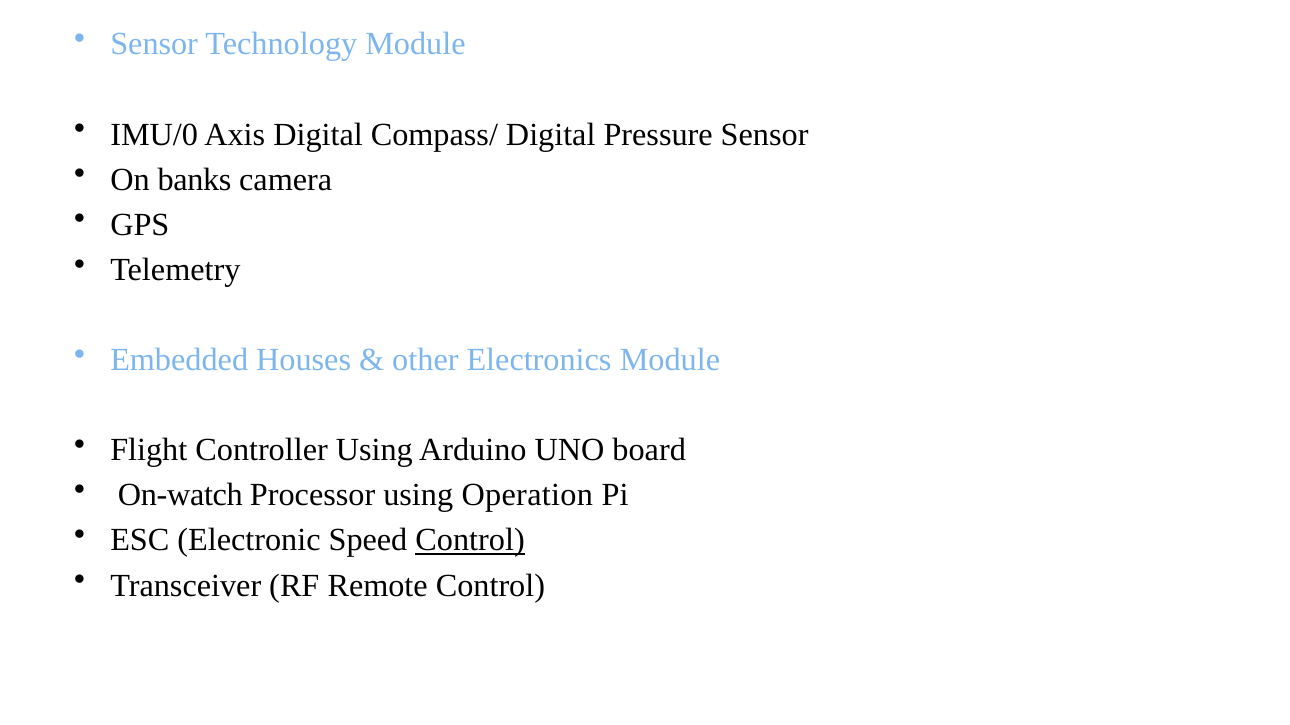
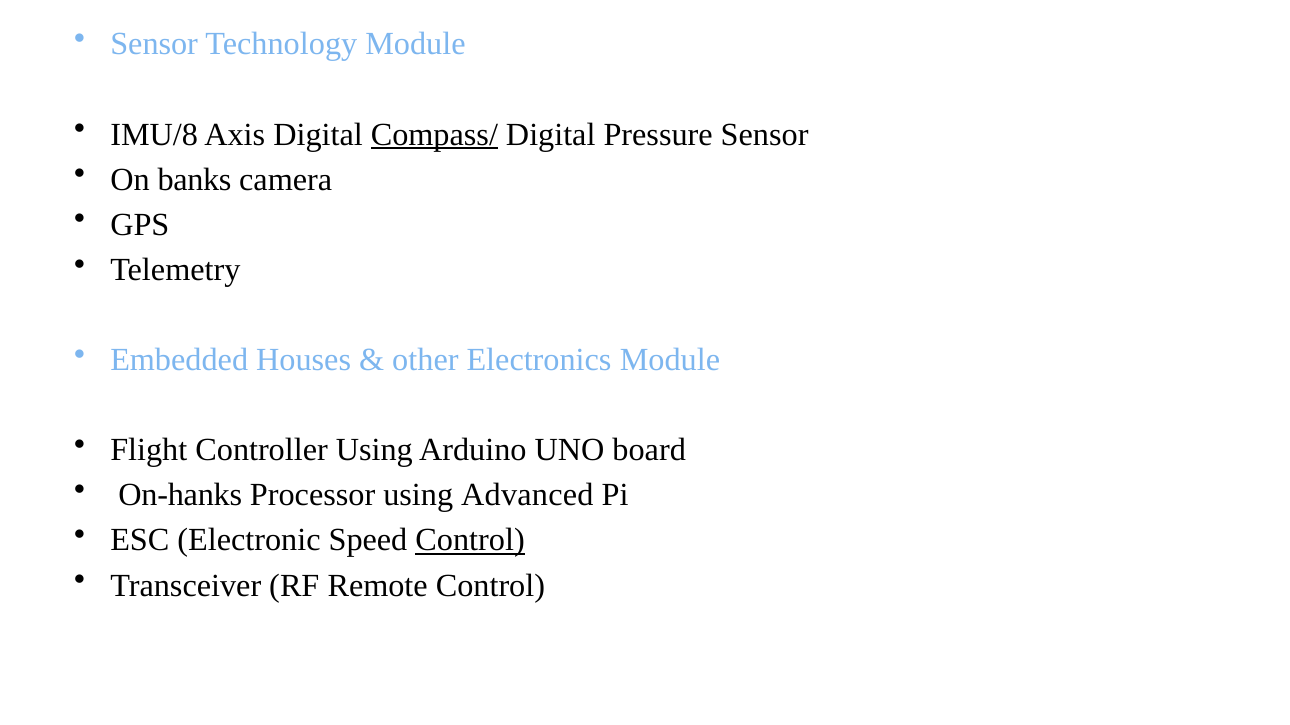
IMU/0: IMU/0 -> IMU/8 (154, 135)
Compass/ underline: none -> present (434, 135)
On-watch: On-watch -> On-hanks (180, 496)
Operation: Operation -> Advanced (527, 496)
